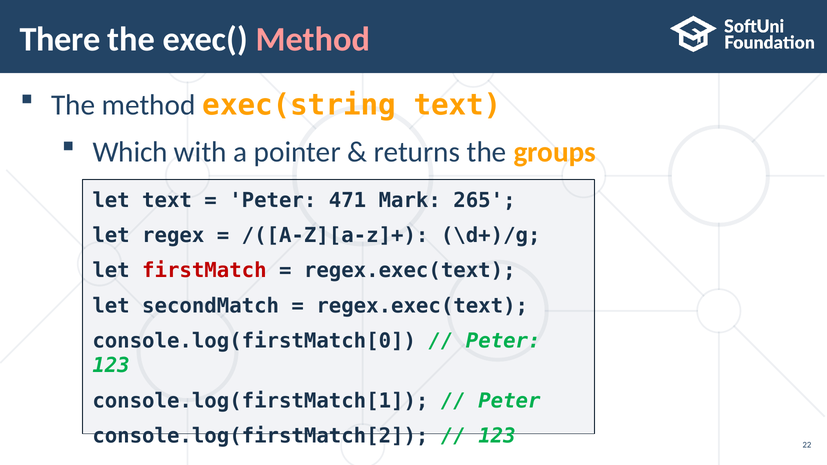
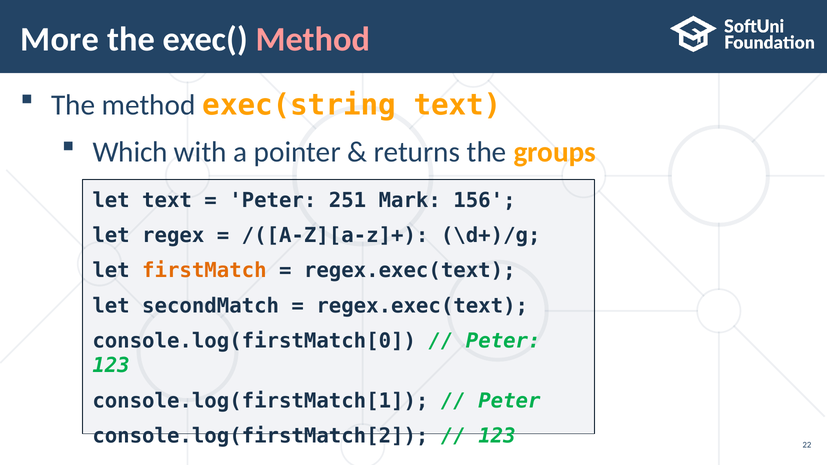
There: There -> More (60, 39)
471: 471 -> 251 (348, 201)
265: 265 -> 156 (484, 201)
firstMatch colour: red -> orange (204, 271)
